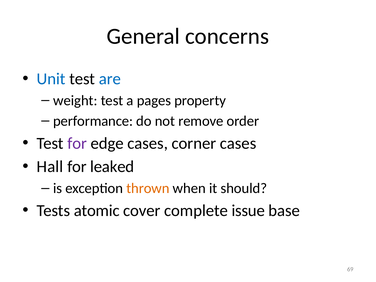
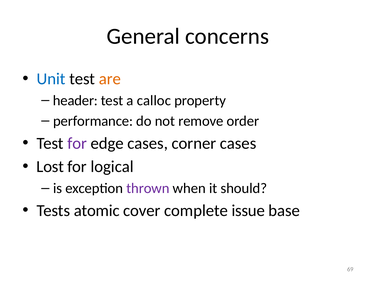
are colour: blue -> orange (110, 79)
weight: weight -> header (75, 100)
pages: pages -> calloc (154, 100)
Hall: Hall -> Lost (50, 167)
leaked: leaked -> logical (112, 167)
thrown colour: orange -> purple (148, 188)
